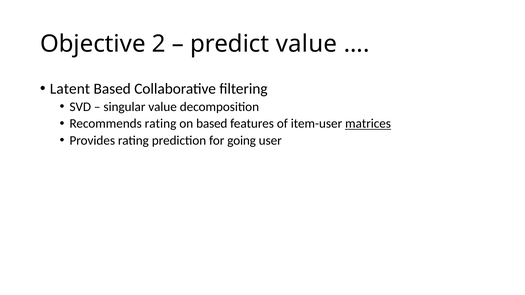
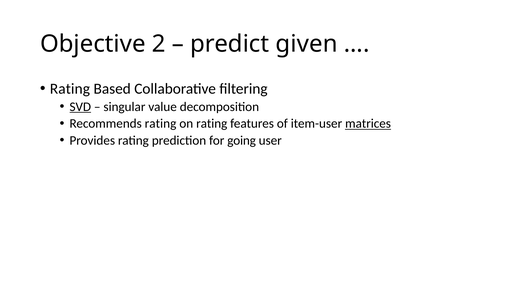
predict value: value -> given (307, 44)
Latent: Latent -> Rating (70, 89)
SVD underline: none -> present (80, 107)
on based: based -> rating (212, 124)
